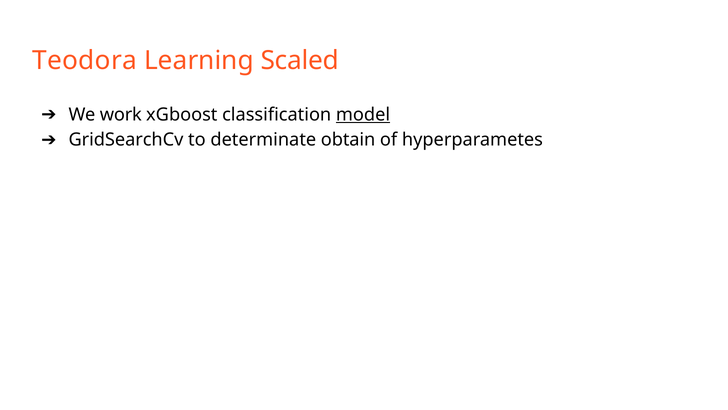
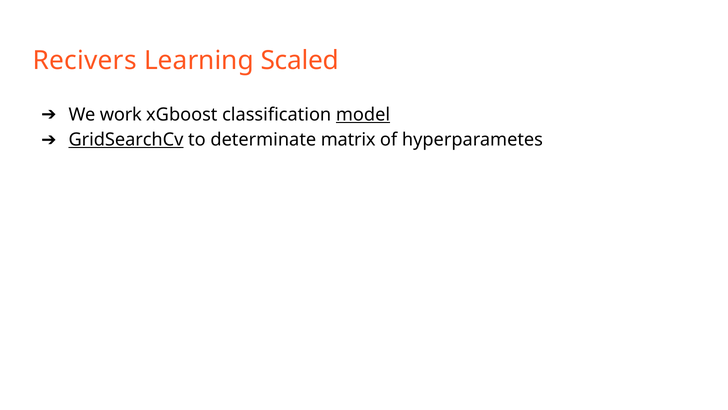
Teodora: Teodora -> Recivers (85, 60)
GridSearchCv underline: none -> present (126, 140)
obtain: obtain -> matrix (348, 140)
